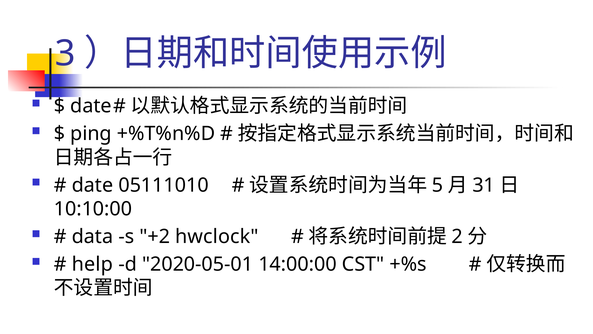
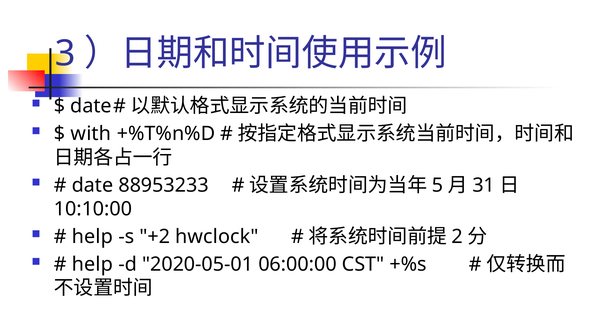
ping: ping -> with (91, 134)
05111010: 05111010 -> 88953233 (164, 185)
data: data -> help (92, 236)
14:00:00: 14:00:00 -> 06:00:00 (298, 264)
